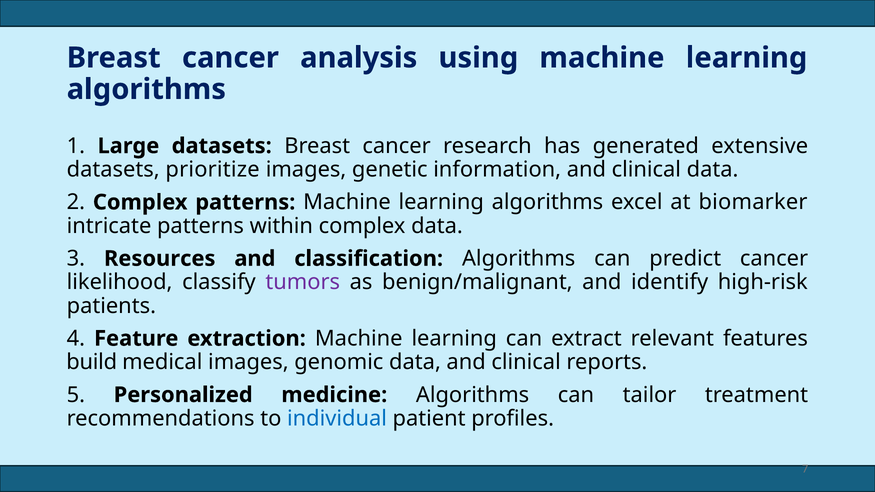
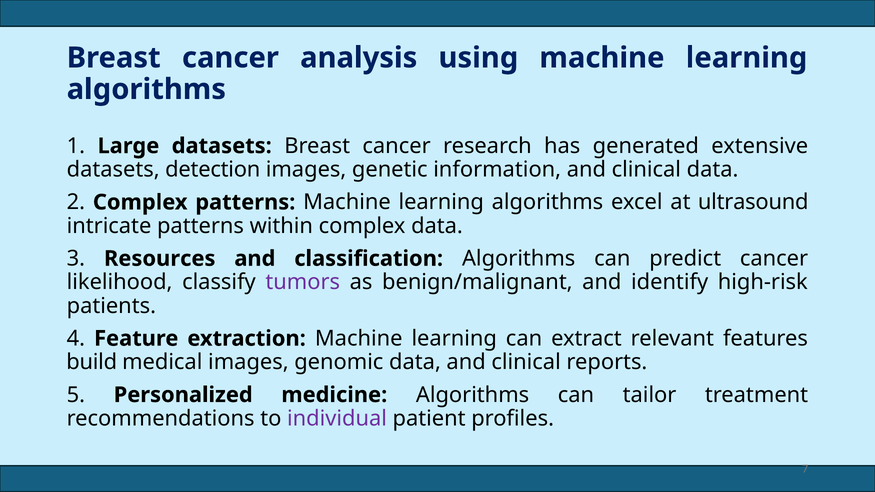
prioritize: prioritize -> detection (213, 170)
biomarker: biomarker -> ultrasound (753, 202)
individual colour: blue -> purple (337, 419)
